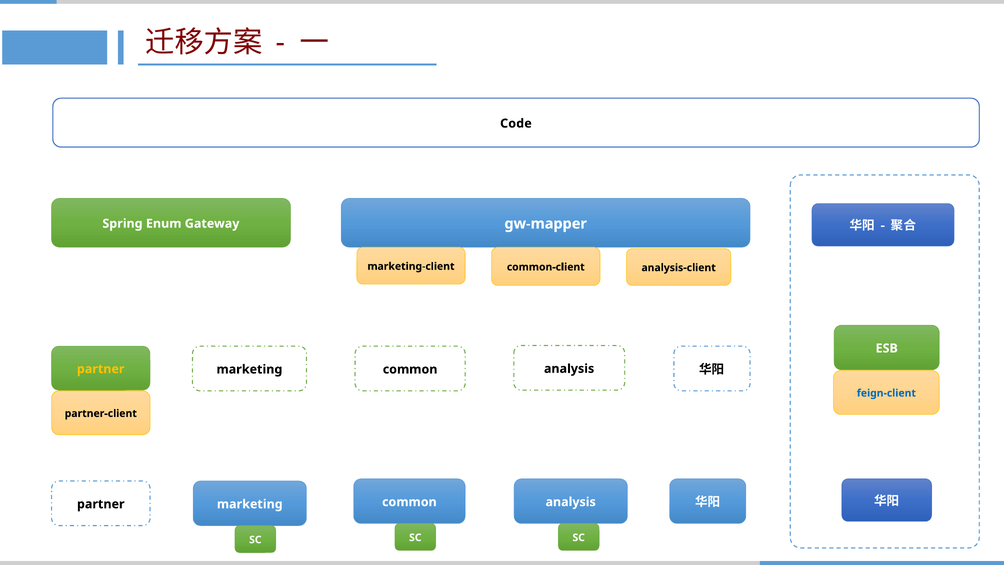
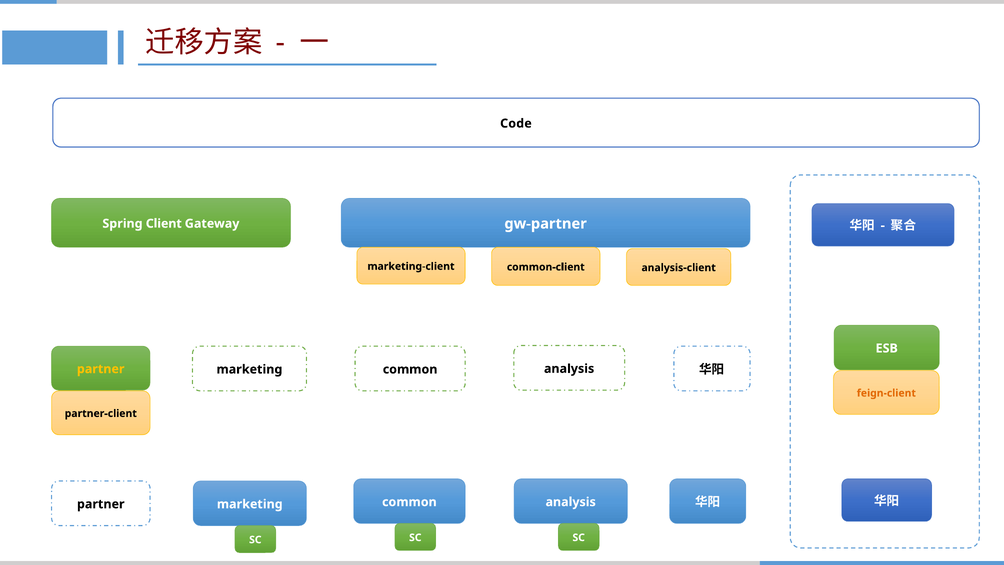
gw-mapper: gw-mapper -> gw-partner (546, 224)
Enum: Enum -> Client (164, 224)
feign-client colour: blue -> orange (886, 393)
